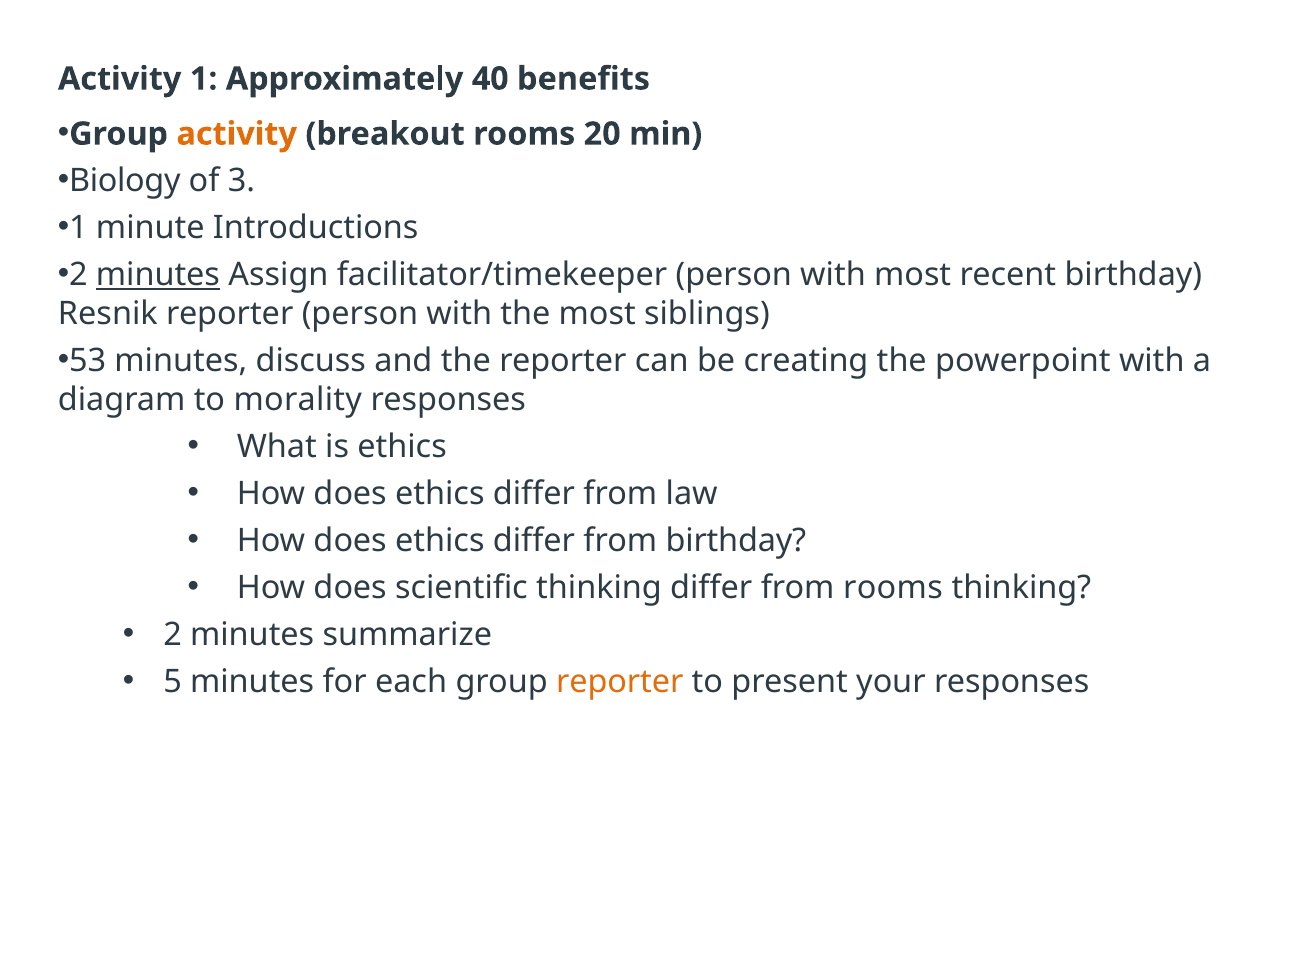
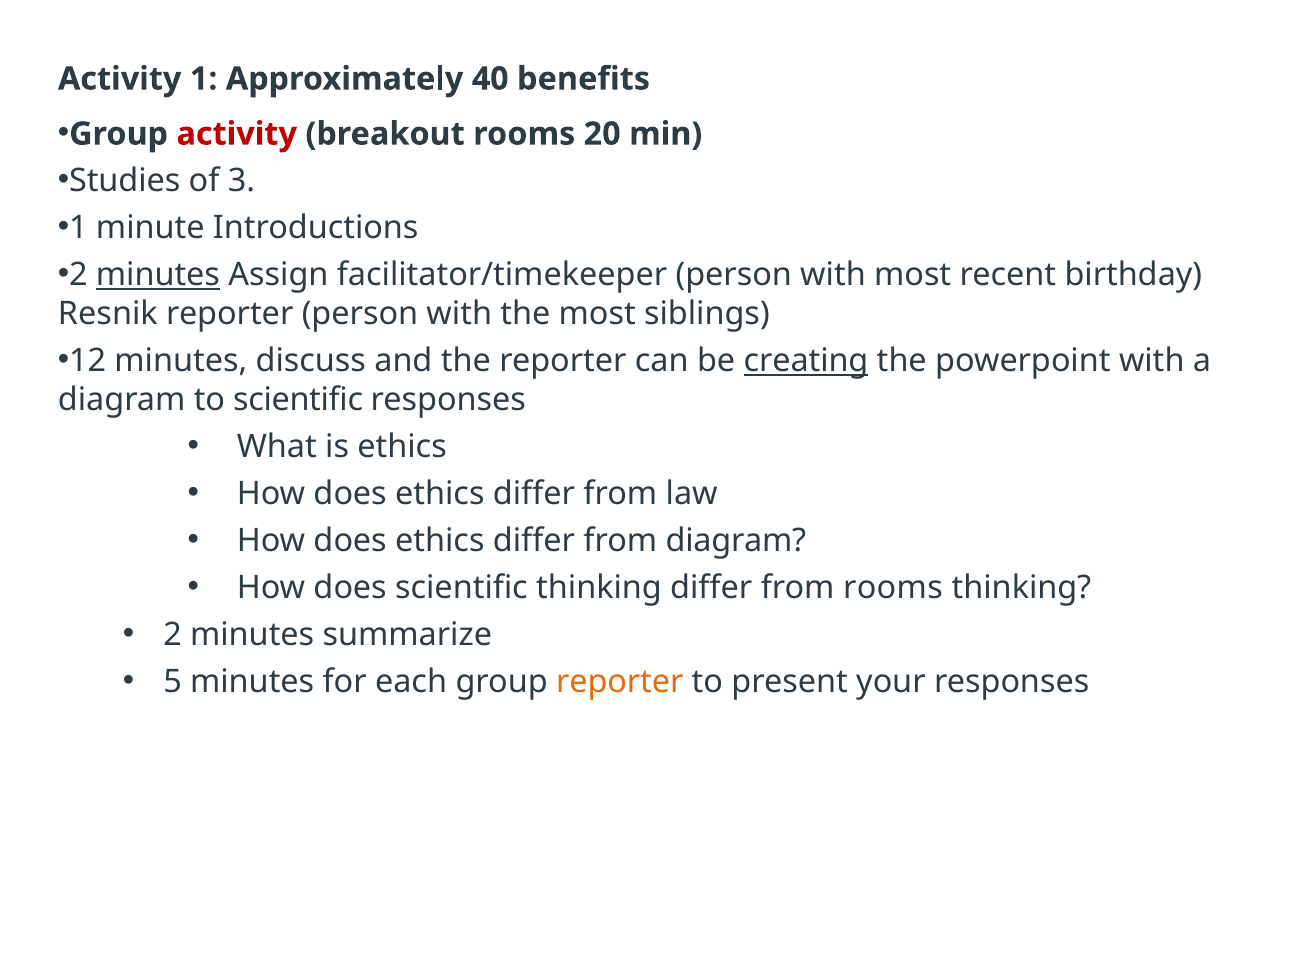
activity colour: orange -> red (237, 134)
Biology: Biology -> Studies (125, 181)
53: 53 -> 12 (88, 361)
creating underline: none -> present (806, 361)
to morality: morality -> scientific (298, 400)
from birthday: birthday -> diagram (736, 541)
